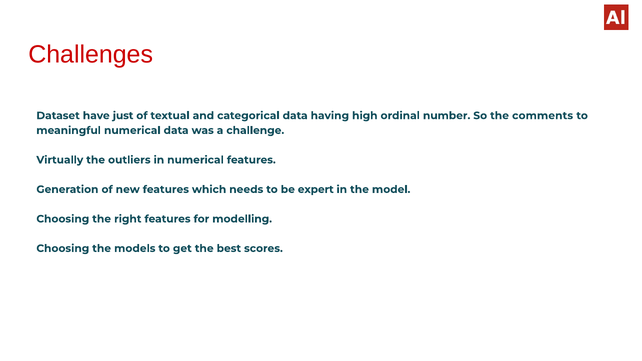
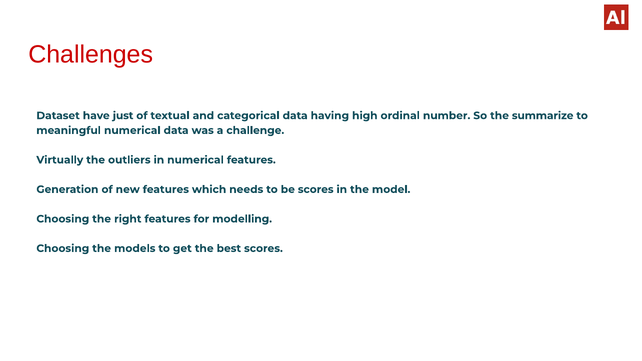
comments: comments -> summarize (543, 116)
be expert: expert -> scores (316, 189)
